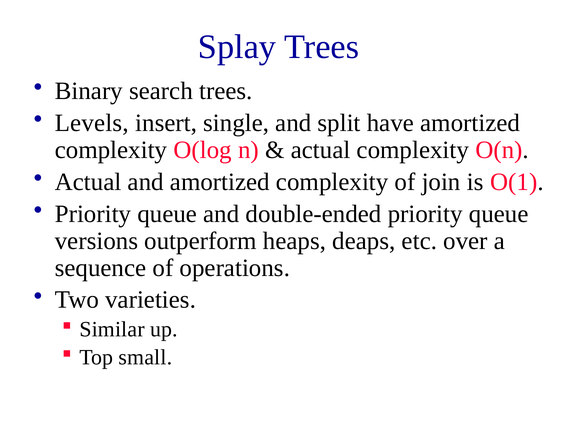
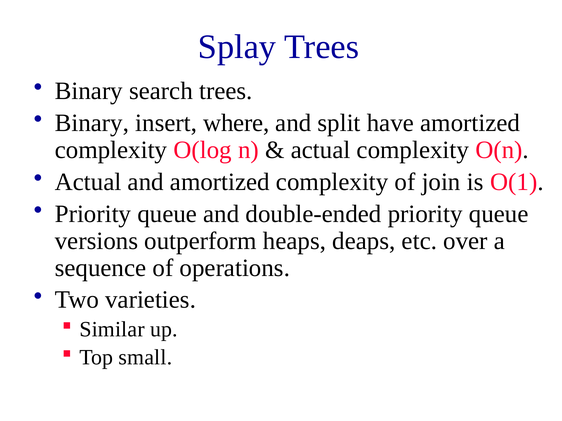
Levels: Levels -> Binary (92, 123)
single: single -> where (236, 123)
